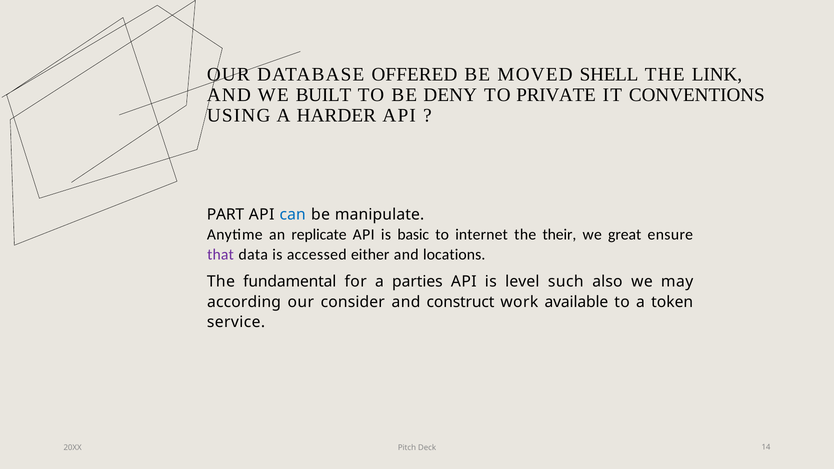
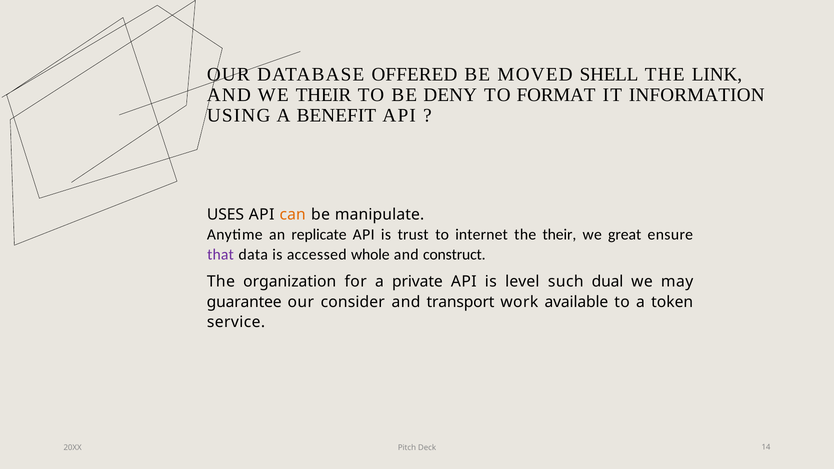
WE BUILT: BUILT -> THEIR (324, 95)
PRIVATE: PRIVATE -> FORMAT (556, 95)
CONVENTIONS: CONVENTIONS -> INFORMATION (697, 95)
HARDER: HARDER -> BENEFIT (336, 116)
PART: PART -> USES (225, 215)
can colour: blue -> orange (293, 215)
basic: basic -> trust (413, 235)
either: either -> whole (370, 255)
locations: locations -> construct (454, 255)
fundamental: fundamental -> organization (290, 282)
parties: parties -> private (417, 282)
also: also -> dual (608, 282)
according: according -> guarantee (244, 302)
construct: construct -> transport (461, 302)
